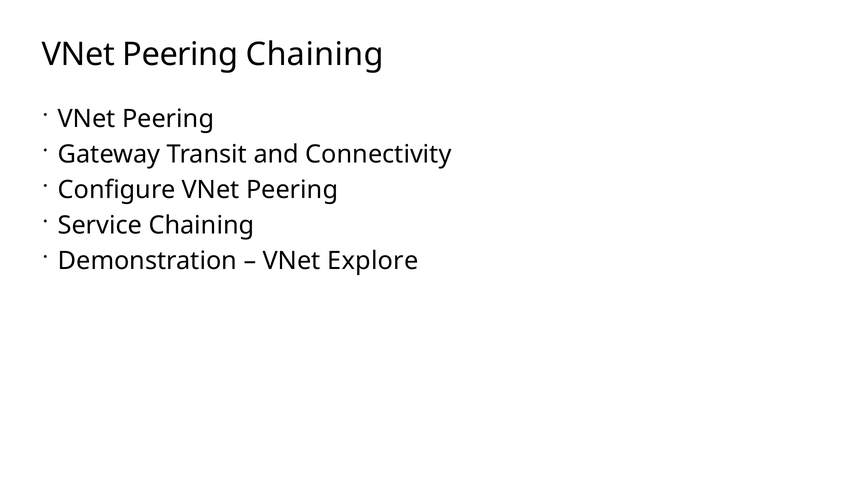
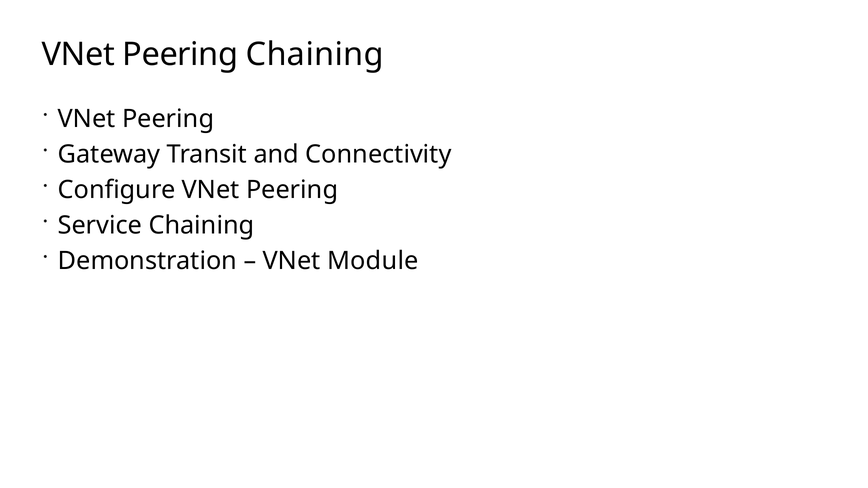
Explore: Explore -> Module (373, 261)
